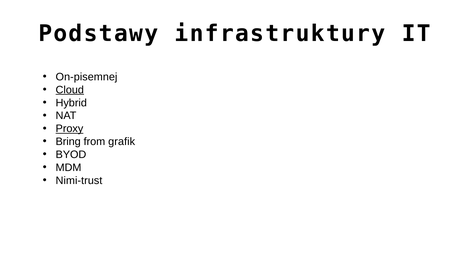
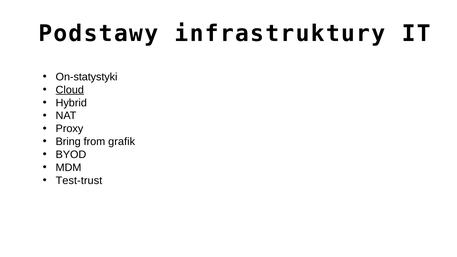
On-pisemnej: On-pisemnej -> On-statystyki (87, 77)
Proxy underline: present -> none (69, 129)
Nimi-trust: Nimi-trust -> Test-trust (79, 181)
